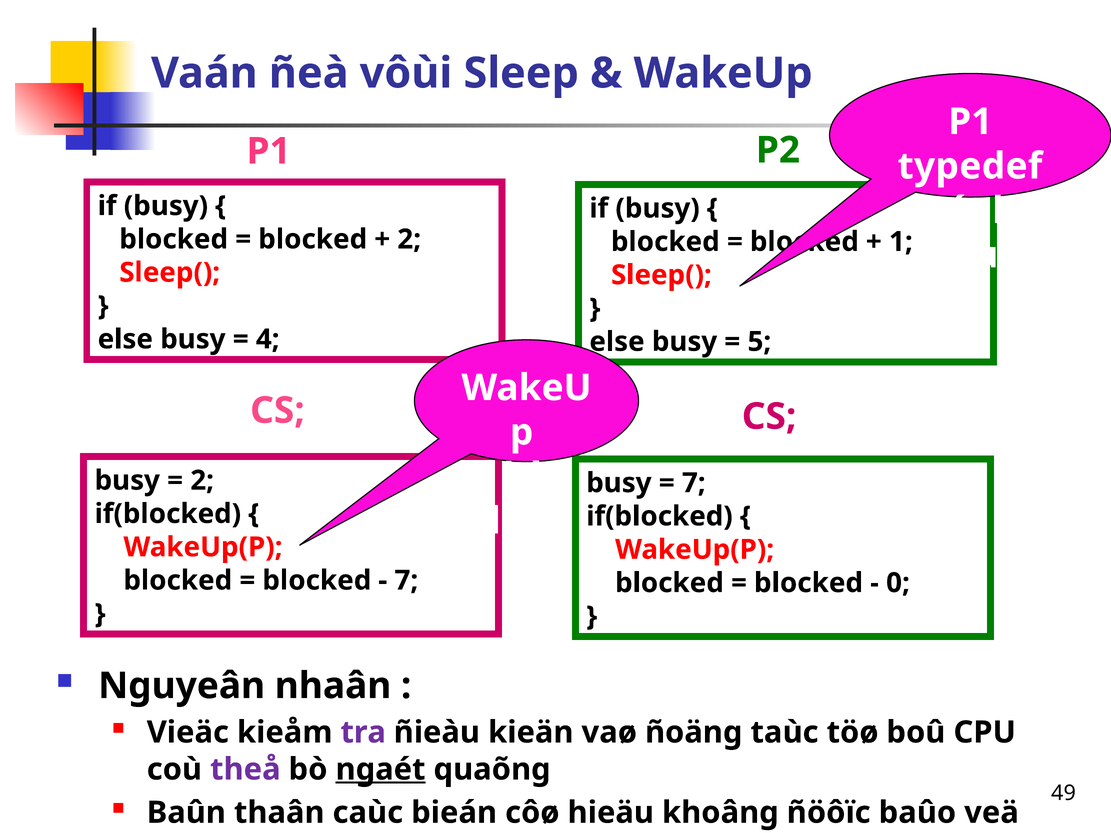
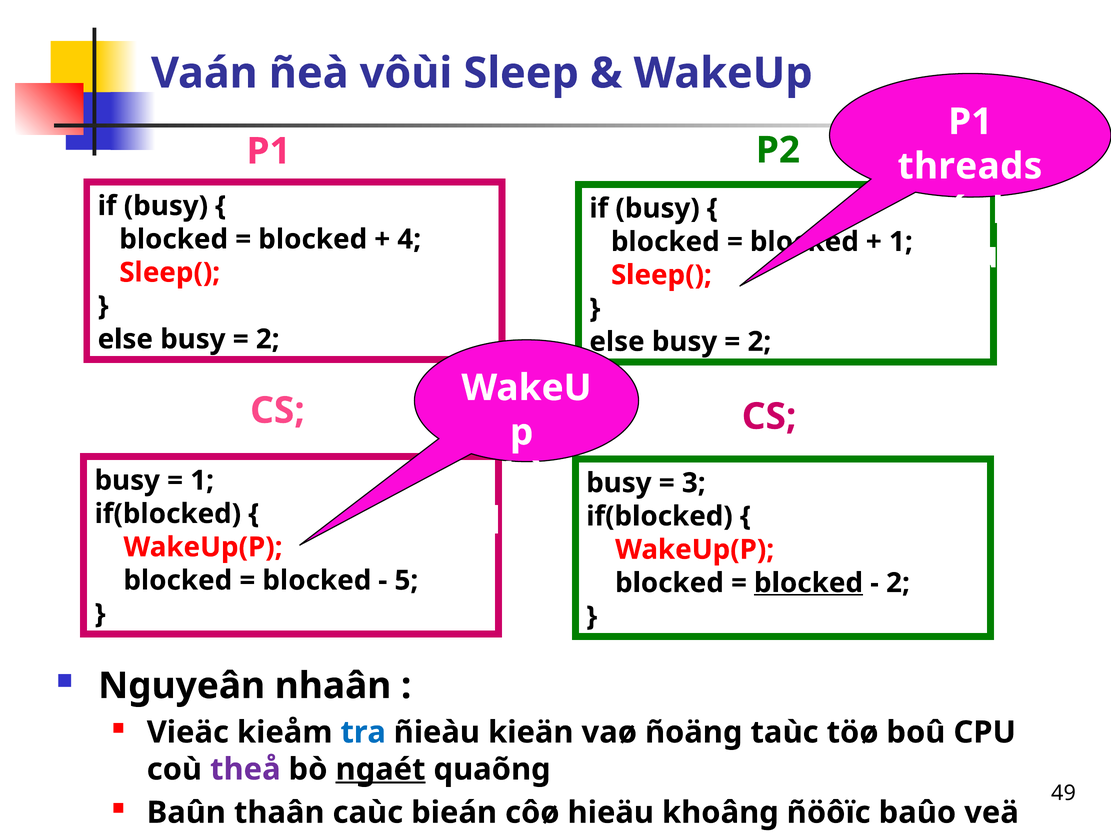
typedef: typedef -> threads (970, 166)
2: 2 -> 4 (409, 239)
4: 4 -> 2 (268, 339)
5: 5 -> 2 (759, 342)
2: 2 -> 1 (202, 481)
7: 7 -> 3 (694, 483)
7: 7 -> 5 (406, 581)
blocked underline: none -> present (809, 583)
0: 0 -> 2 (898, 583)
tra colour: purple -> blue (363, 733)
